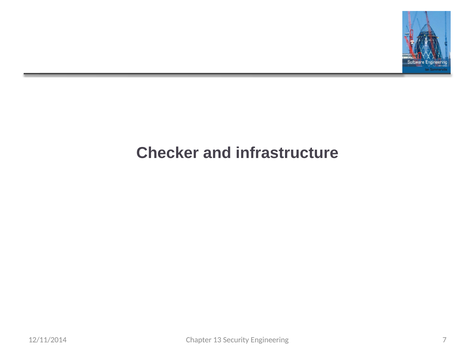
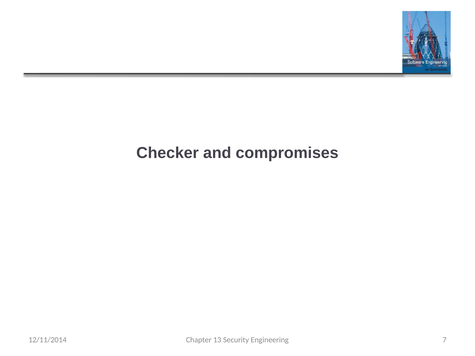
infrastructure: infrastructure -> compromises (287, 153)
